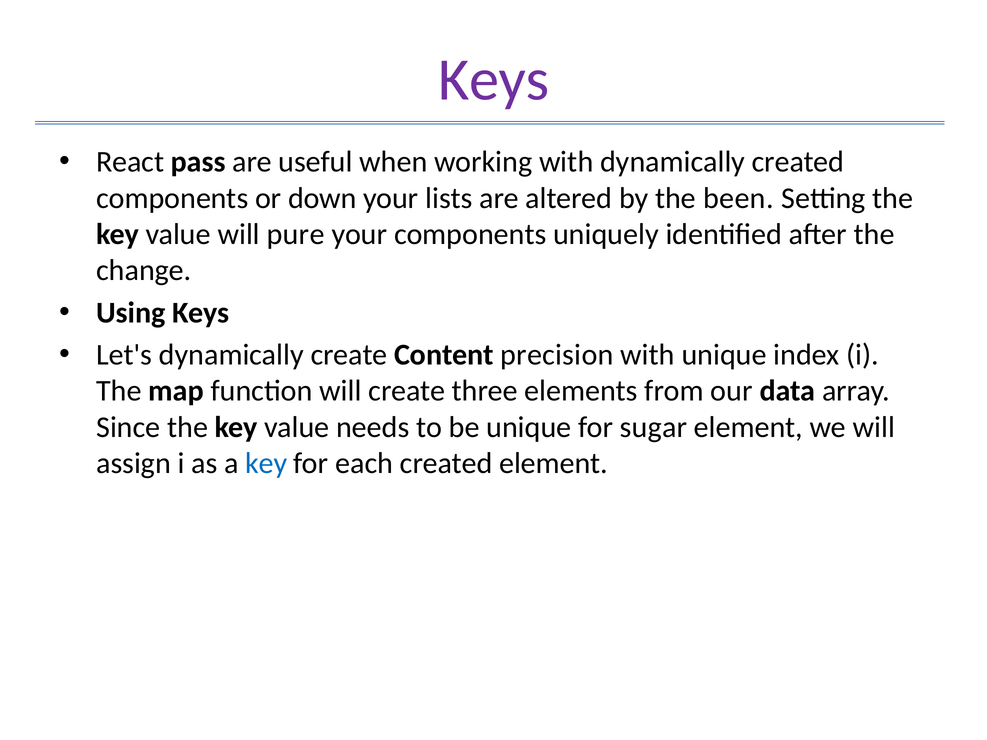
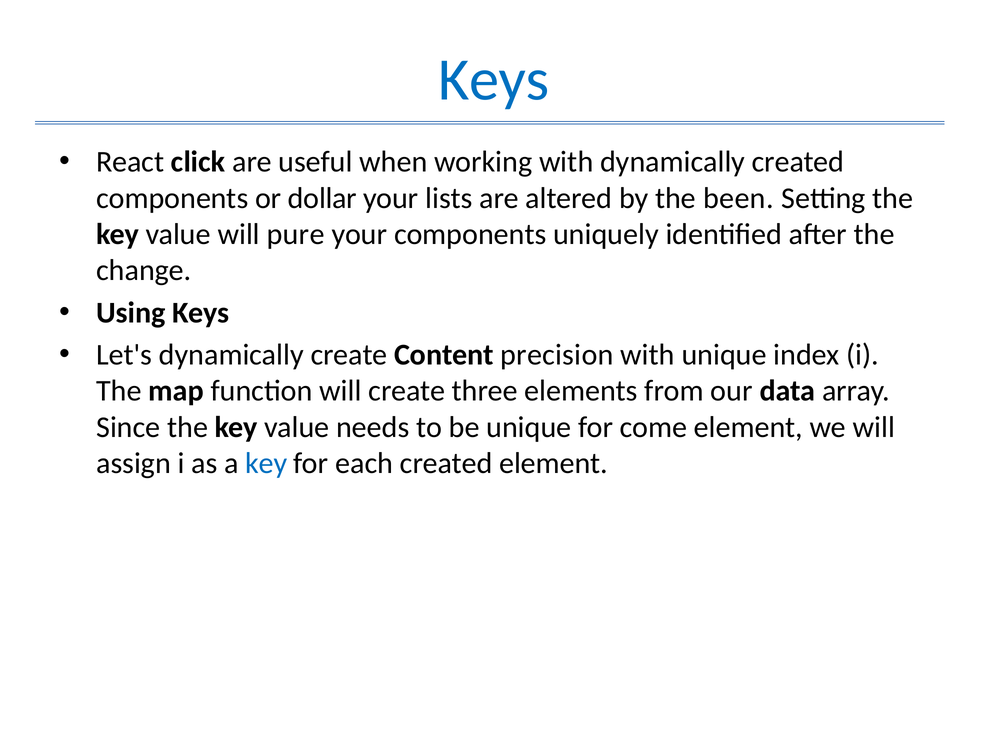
Keys colour: purple -> blue (494, 80)
pass: pass -> click (198, 162)
down: down -> dollar (322, 198)
sugar: sugar -> come (654, 427)
